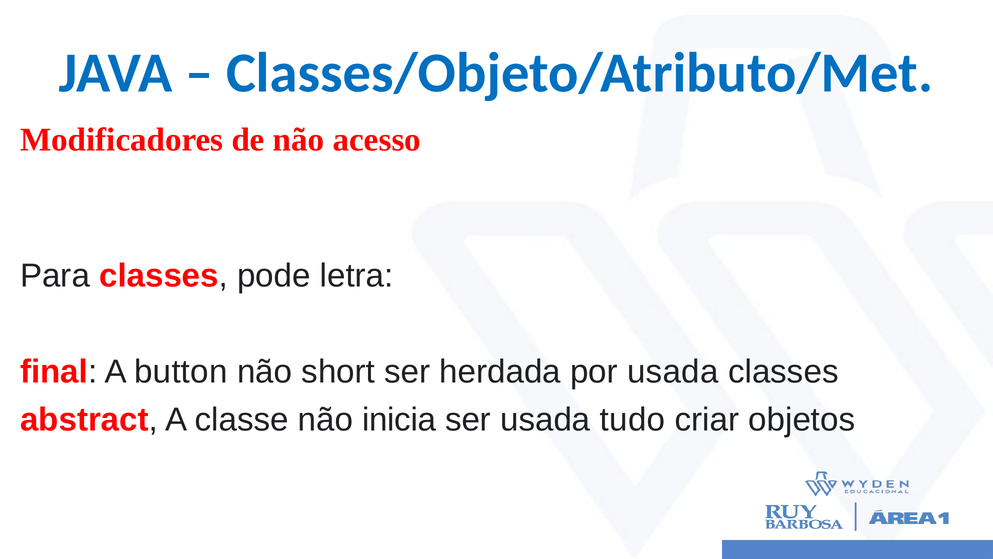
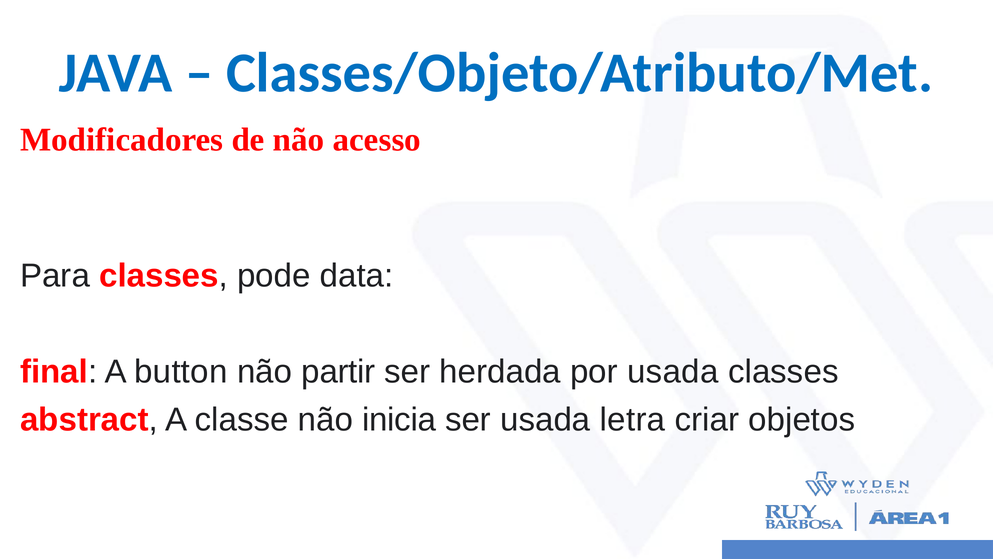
letra: letra -> data (357, 276)
short: short -> partir (338, 372)
tudo: tudo -> letra (632, 420)
